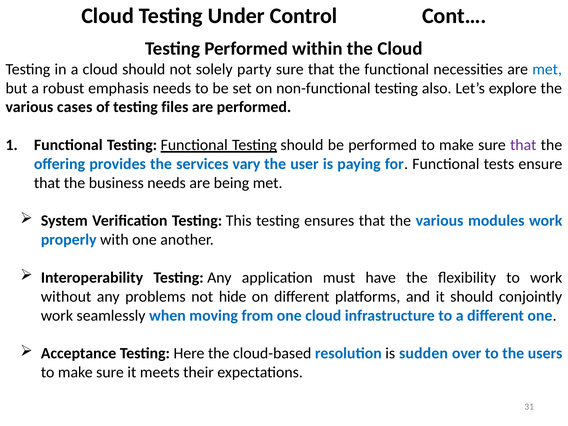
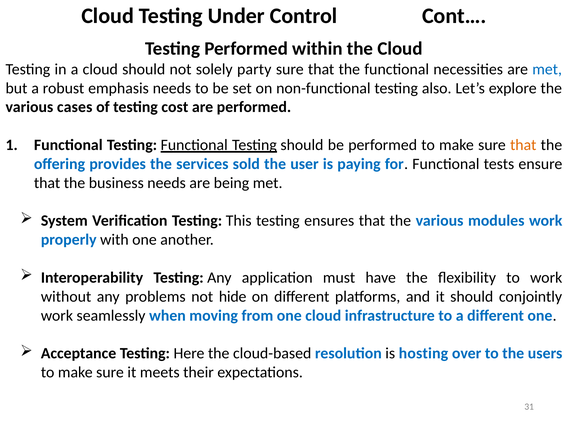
files: files -> cost (175, 107)
that colour: purple -> orange (523, 145)
vary: vary -> sold (246, 164)
sudden: sudden -> hosting (423, 353)
